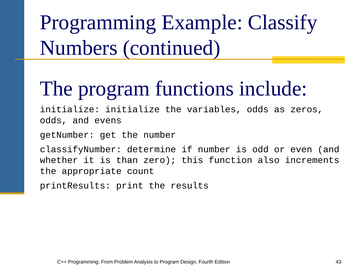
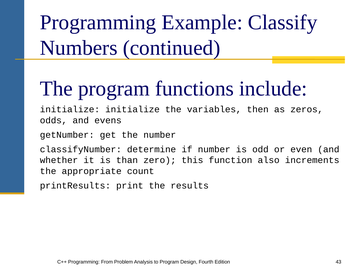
variables odds: odds -> then (258, 110)
